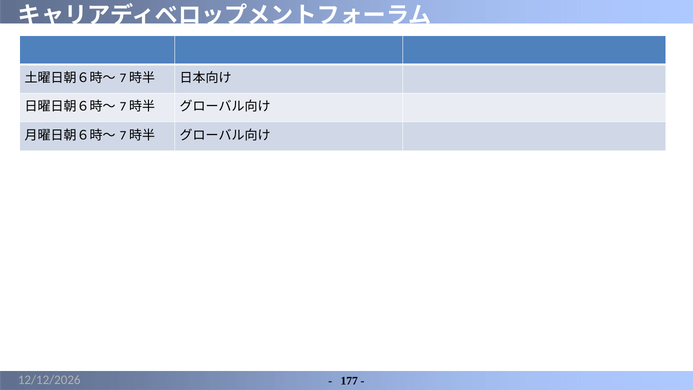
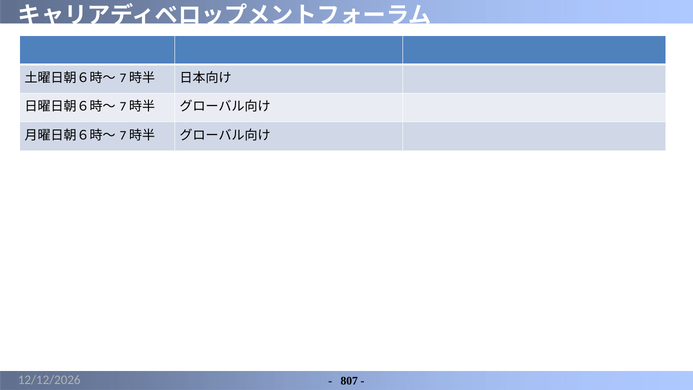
177: 177 -> 807 (349, 381)
